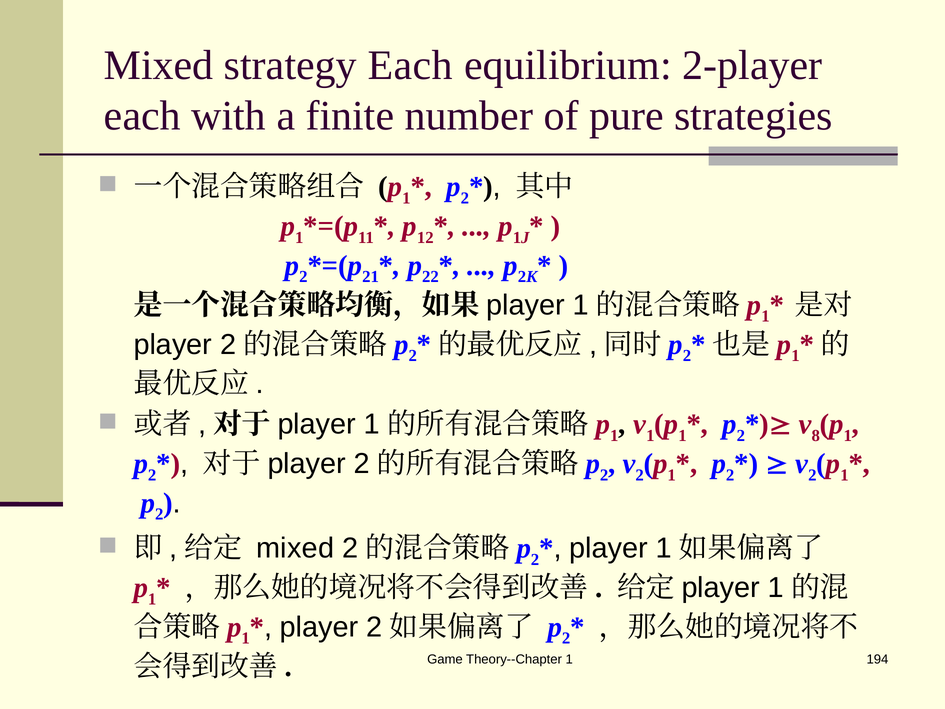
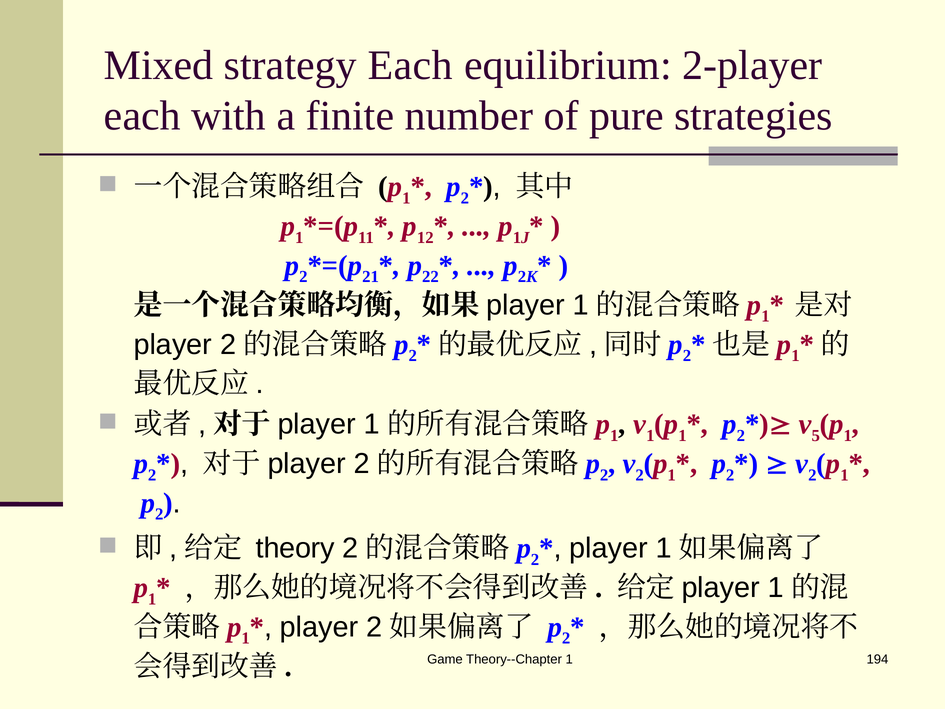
8: 8 -> 5 (816, 435)
mixed: mixed -> theory (295, 548)
